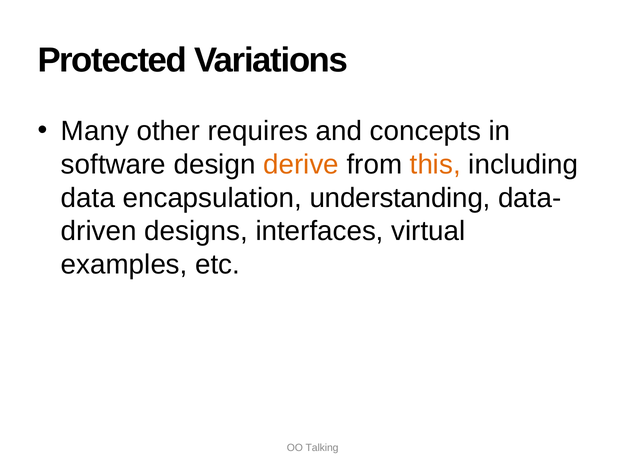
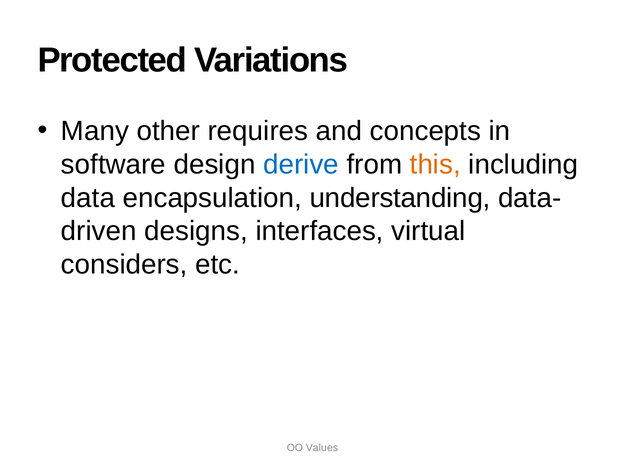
derive colour: orange -> blue (301, 164)
examples: examples -> considers (124, 264)
Talking: Talking -> Values (322, 448)
